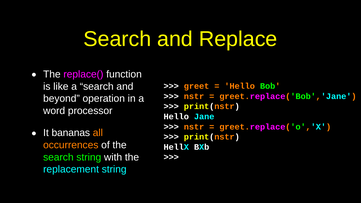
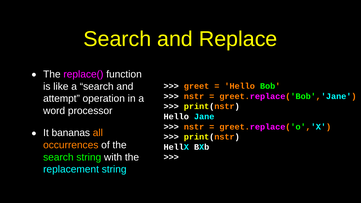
beyond: beyond -> attempt (61, 99)
